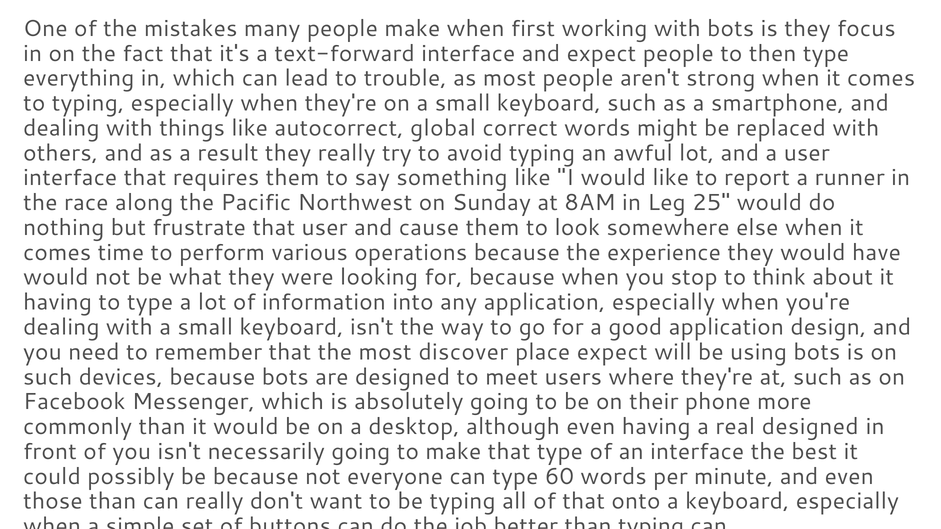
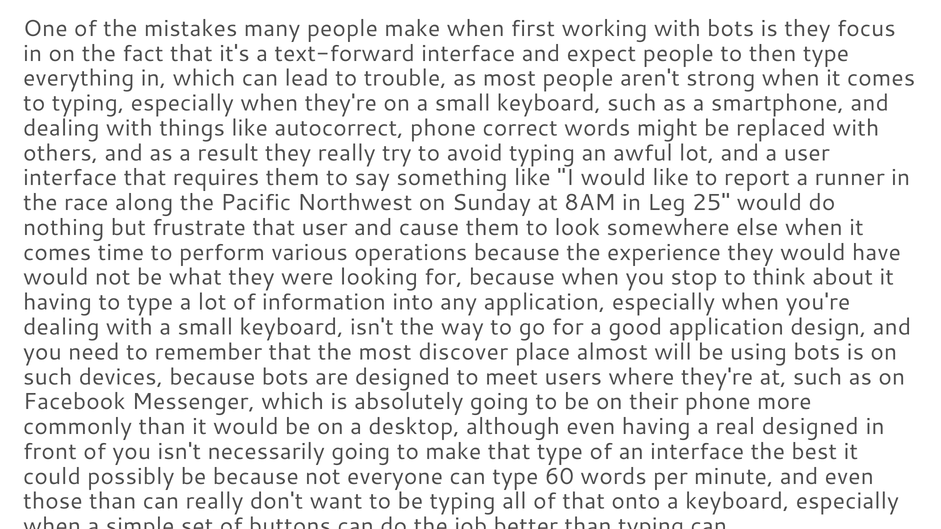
autocorrect global: global -> phone (443, 128)
place expect: expect -> almost (612, 352)
